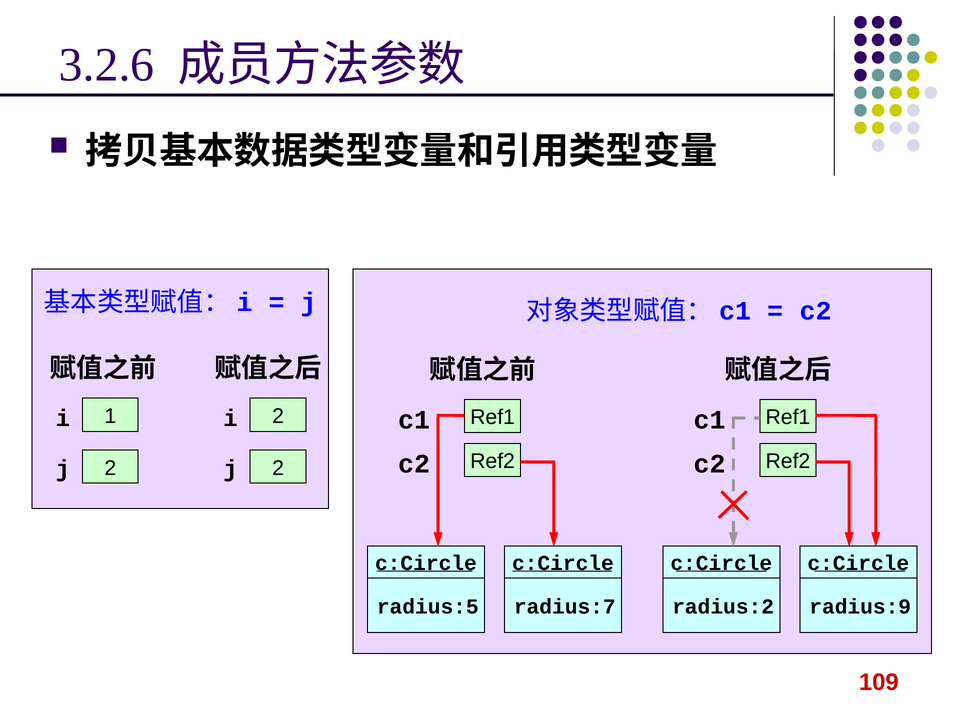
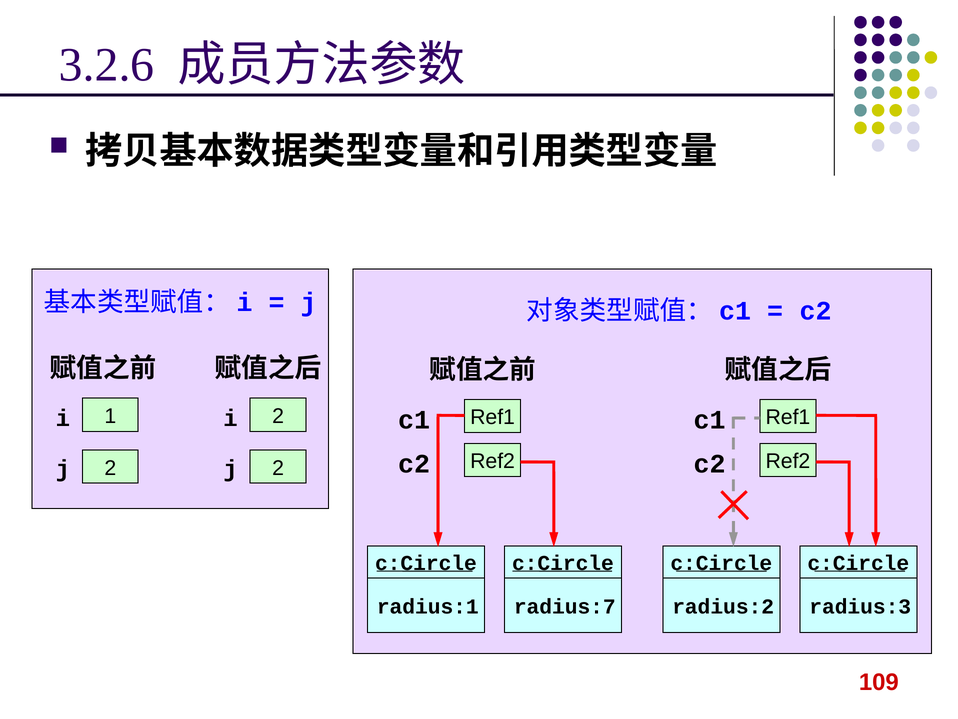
radius:5: radius:5 -> radius:1 (428, 606)
radius:9: radius:9 -> radius:3 (860, 606)
